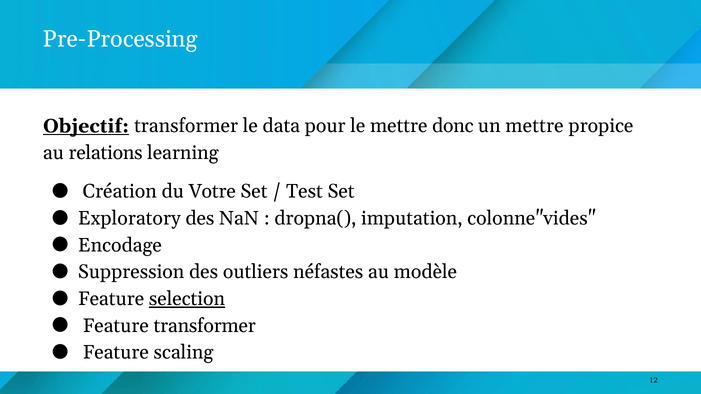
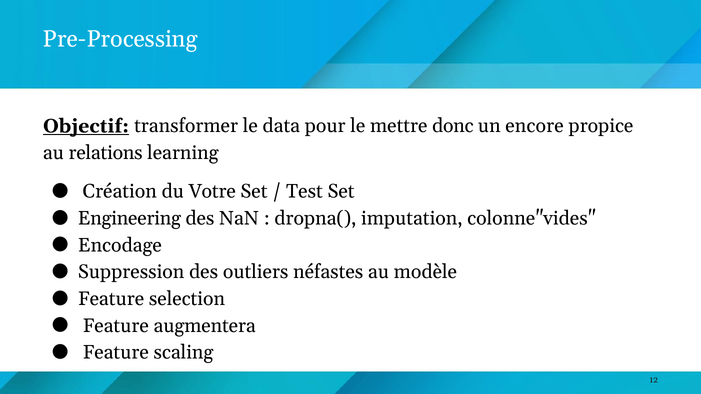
un mettre: mettre -> encore (535, 126)
Exploratory: Exploratory -> Engineering (129, 218)
selection underline: present -> none (187, 299)
Feature transformer: transformer -> augmentera (205, 326)
